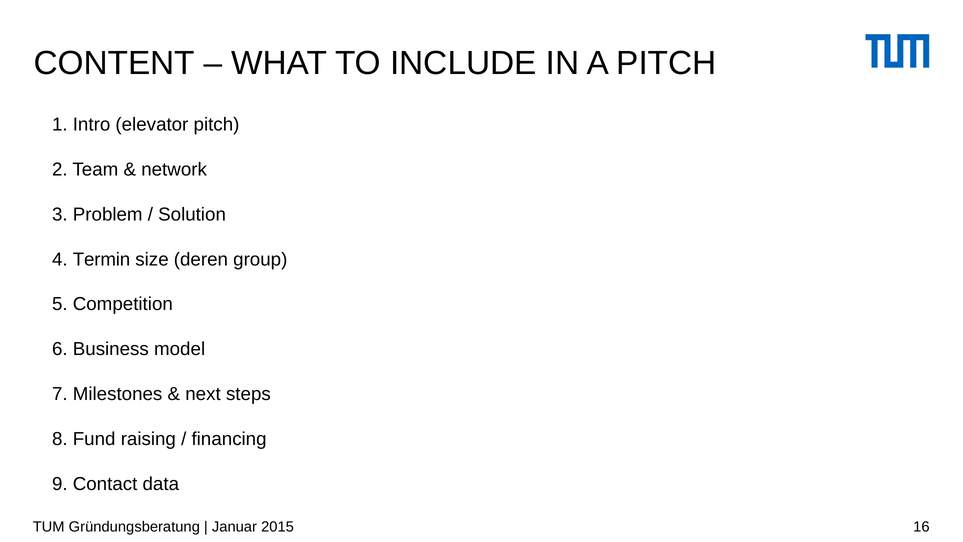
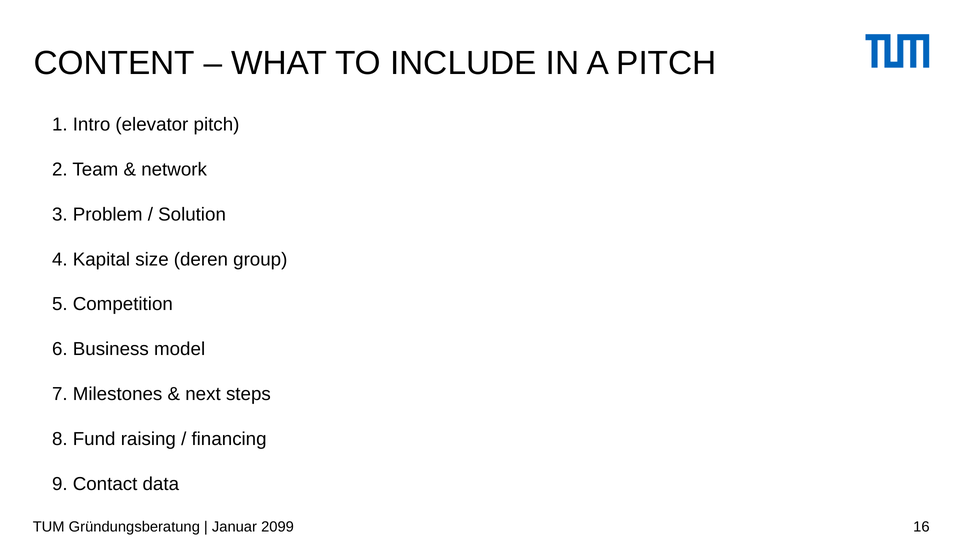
Termin: Termin -> Kapital (101, 259)
2015: 2015 -> 2099 (278, 527)
